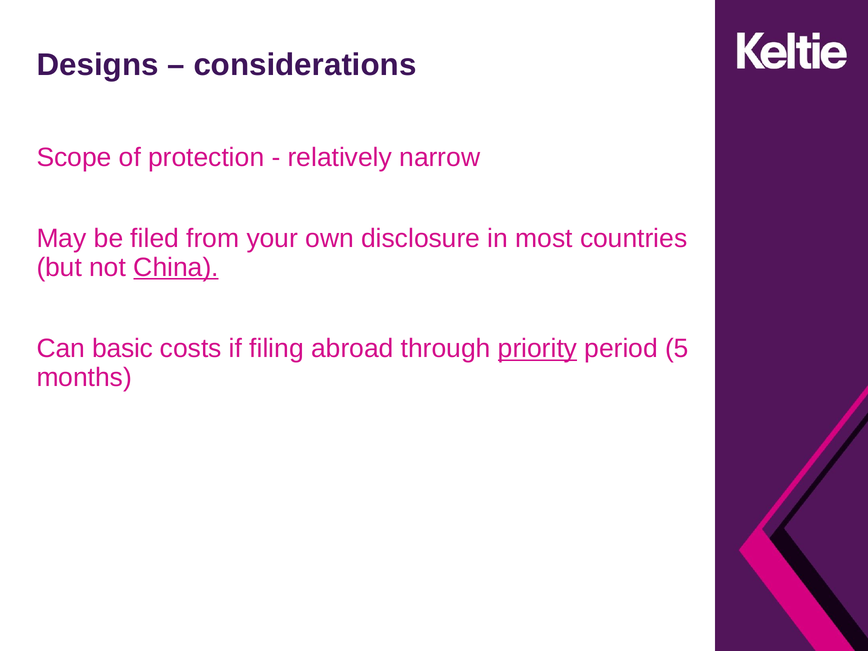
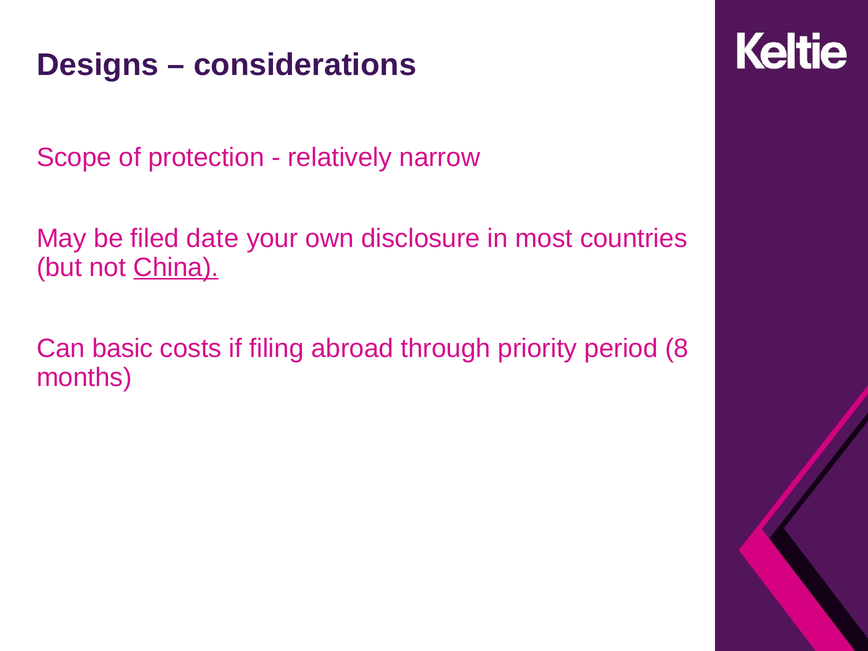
from: from -> date (213, 239)
priority underline: present -> none (537, 349)
5: 5 -> 8 (677, 349)
